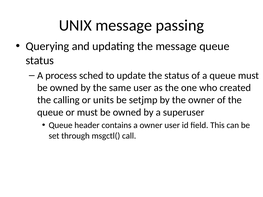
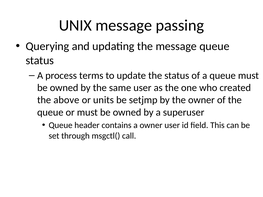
sched: sched -> terms (91, 76)
calling: calling -> above (66, 100)
